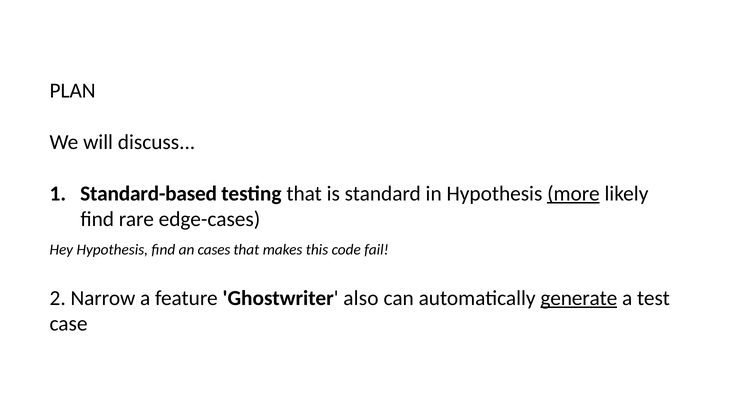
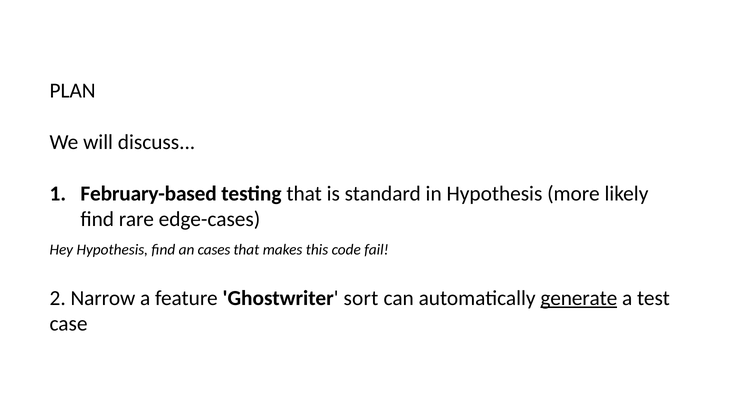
Standard-based: Standard-based -> February-based (149, 193)
more underline: present -> none (573, 193)
also: also -> sort (361, 298)
